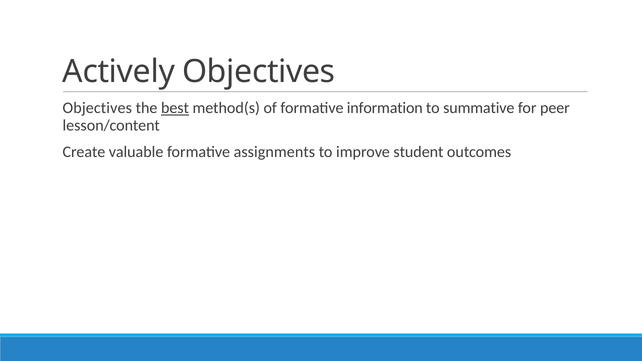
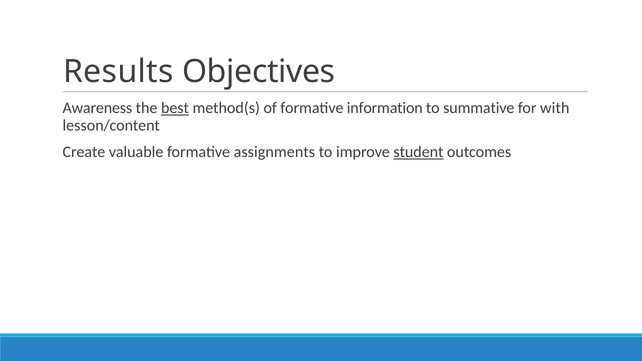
Actively: Actively -> Results (118, 72)
Objectives: Objectives -> Awareness (97, 108)
peer: peer -> with (555, 108)
student underline: none -> present (418, 152)
